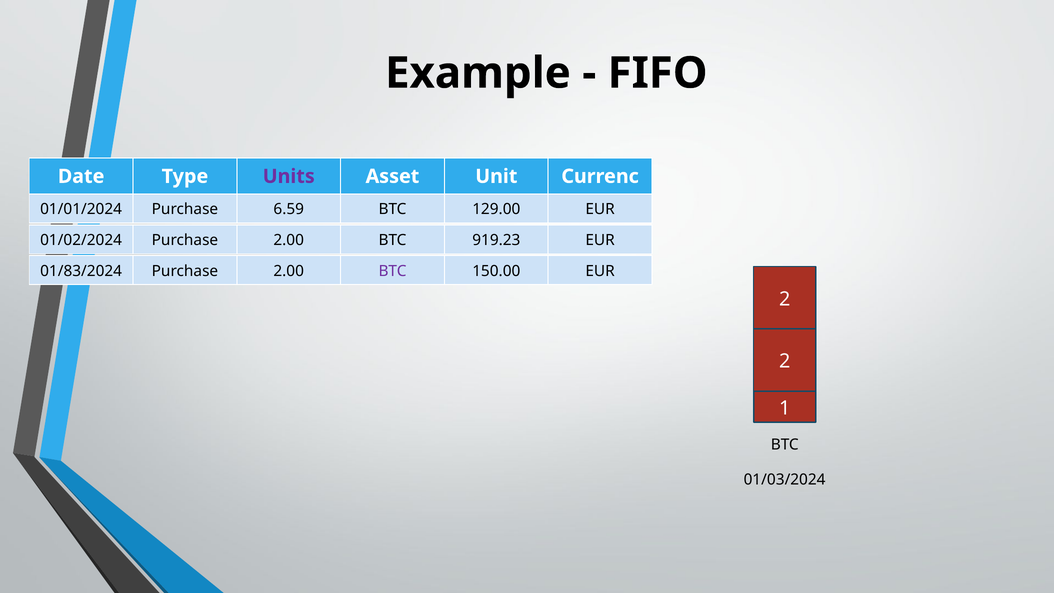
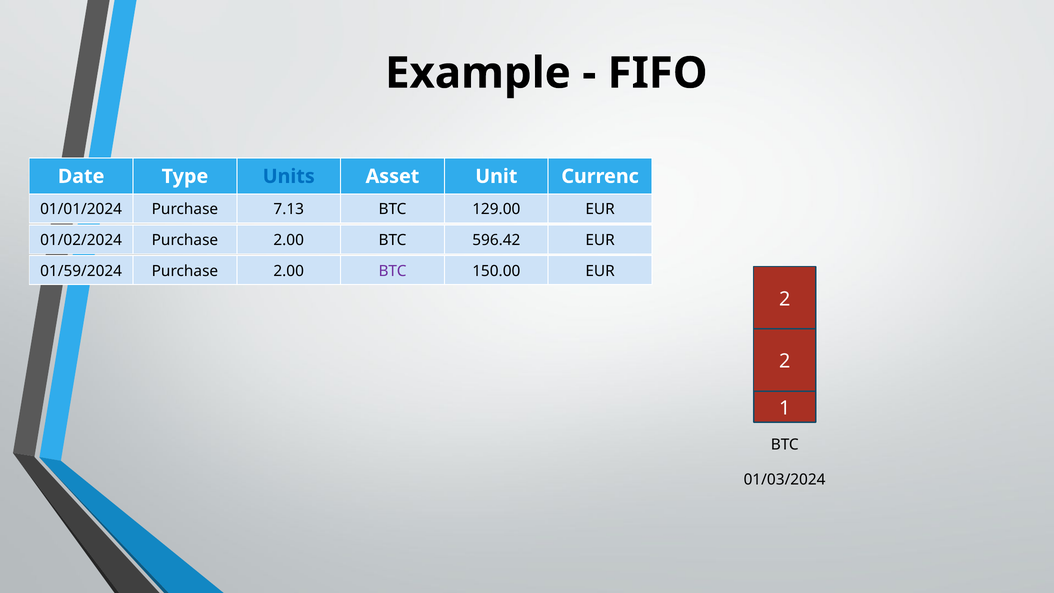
Units colour: purple -> blue (289, 176)
6.59: 6.59 -> 7.13 (289, 209)
919.23: 919.23 -> 596.42 (496, 240)
01/83/2024: 01/83/2024 -> 01/59/2024 (81, 271)
